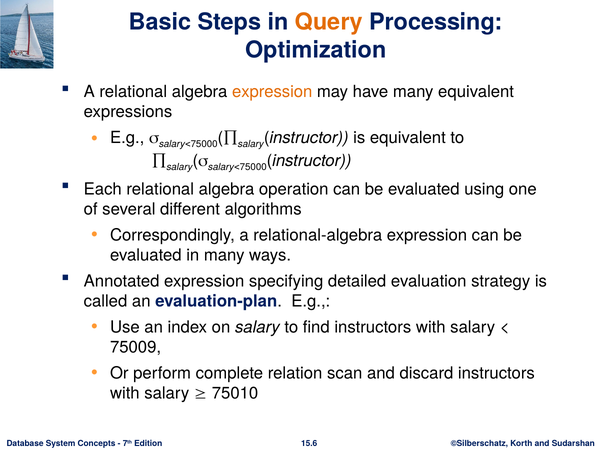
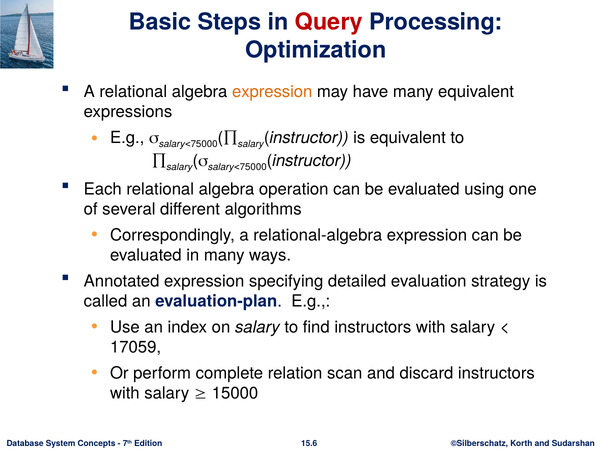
Query colour: orange -> red (329, 22)
75009: 75009 -> 17059 (136, 347)
75010: 75010 -> 15000 (235, 393)
